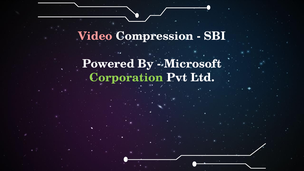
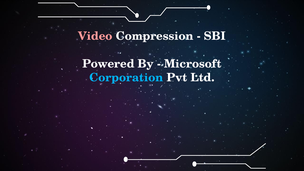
Corporation colour: light green -> light blue (126, 78)
